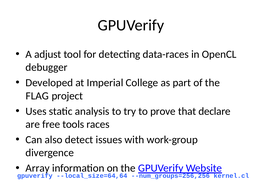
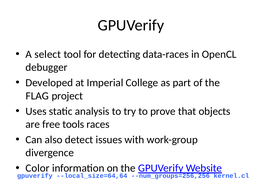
adjust: adjust -> select (48, 54)
declare: declare -> objects (215, 112)
Array: Array -> Color (38, 169)
